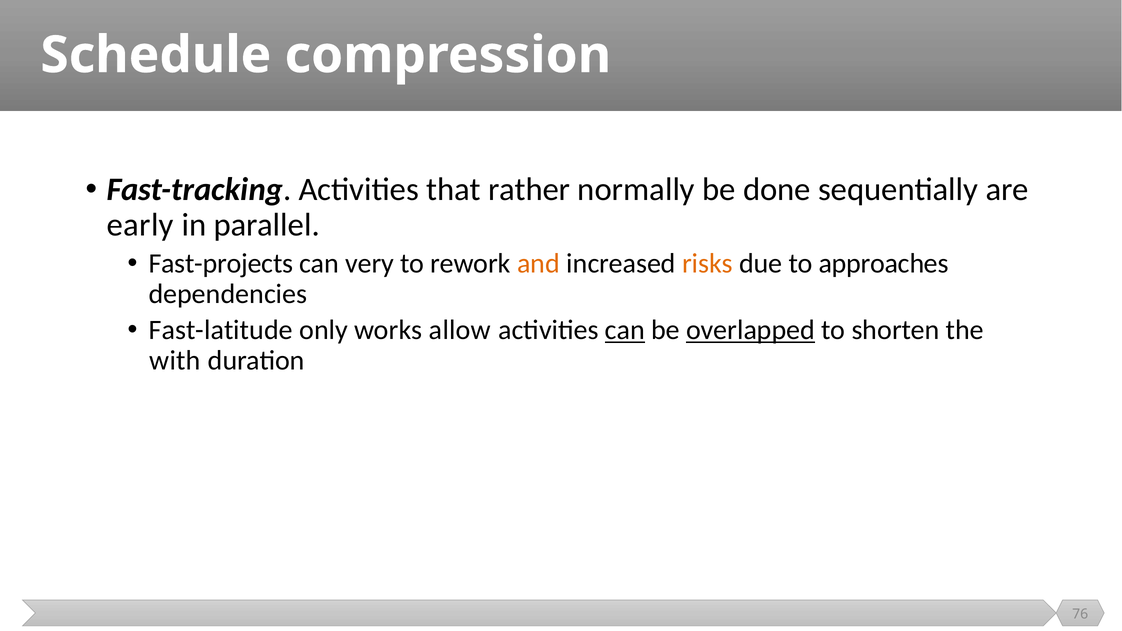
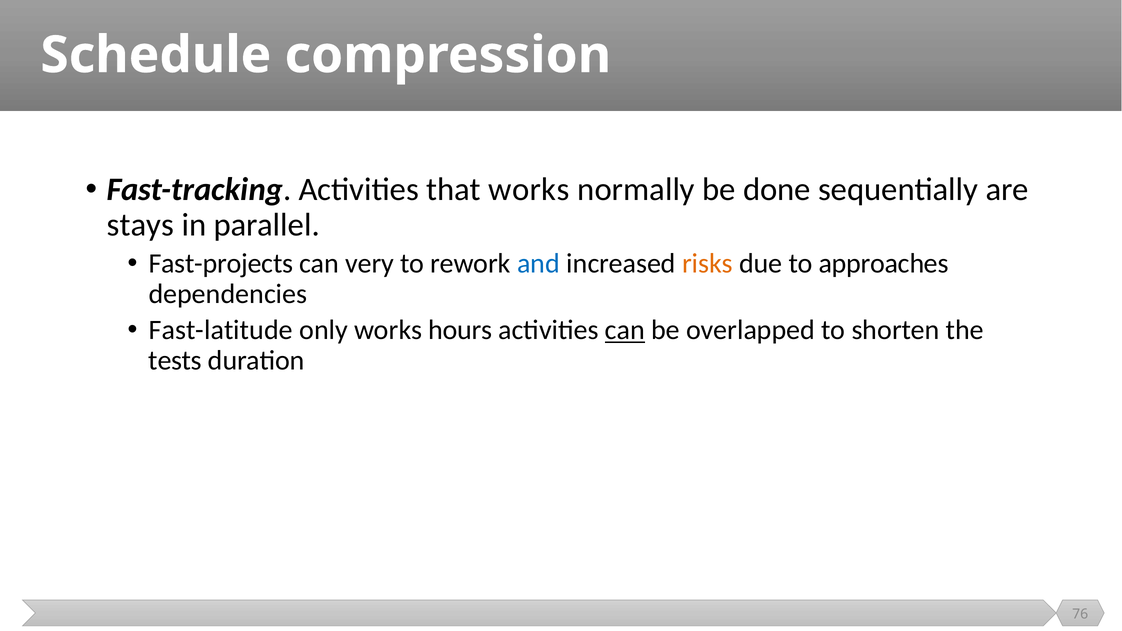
that rather: rather -> works (529, 190)
early: early -> stays (140, 225)
and colour: orange -> blue (538, 264)
allow: allow -> hours (460, 330)
overlapped underline: present -> none (751, 330)
with: with -> tests (175, 360)
